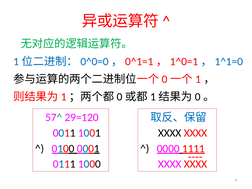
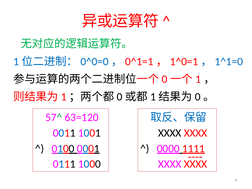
29=120: 29=120 -> 63=120 (82, 117)
